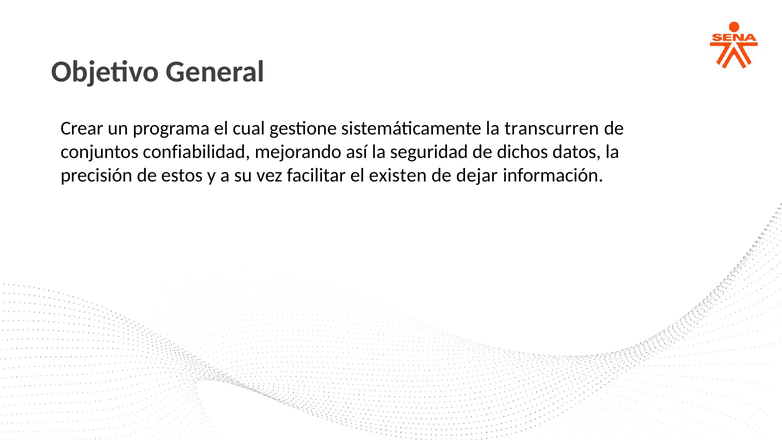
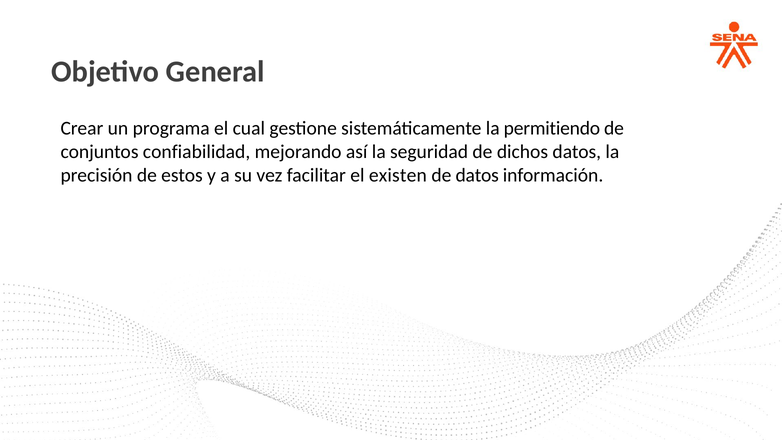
transcurren: transcurren -> permitiendo (552, 128)
de dejar: dejar -> datos (477, 175)
